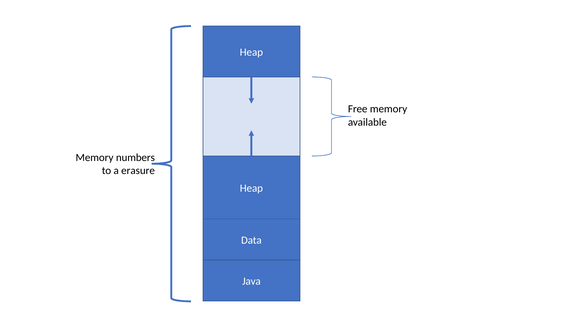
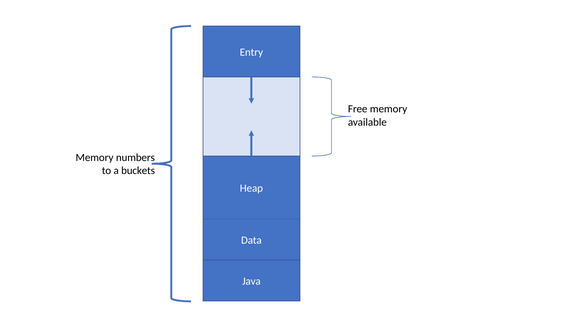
Heap: Heap -> Entry (251, 52)
erasure: erasure -> buckets (138, 170)
